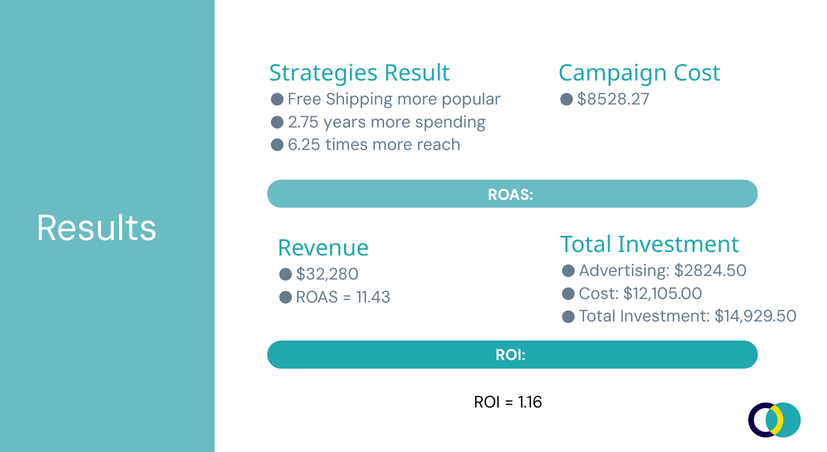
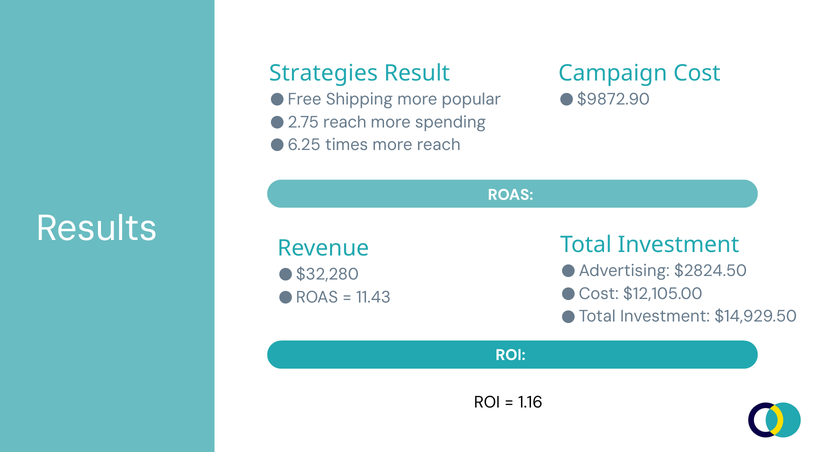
$8528.27: $8528.27 -> $9872.90 (613, 99)
2.75 years: years -> reach (345, 122)
